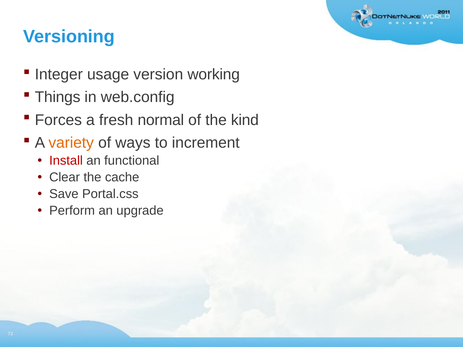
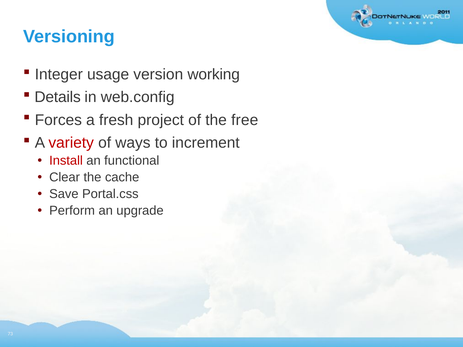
Things: Things -> Details (58, 97)
normal: normal -> project (161, 120)
kind: kind -> free (245, 120)
variety colour: orange -> red (71, 143)
